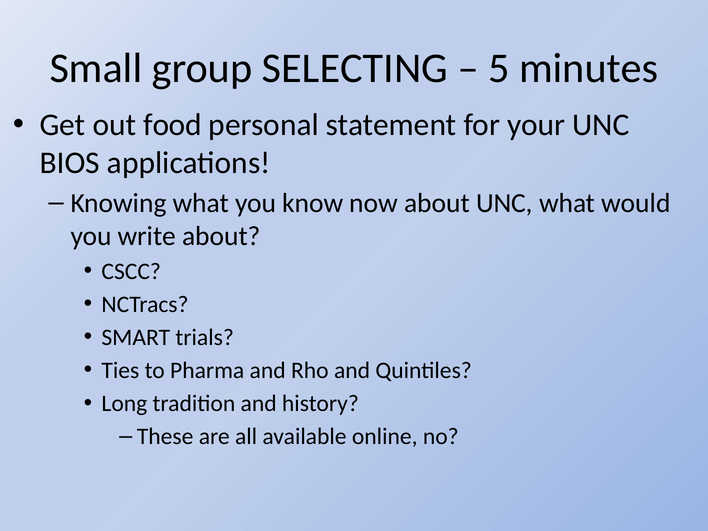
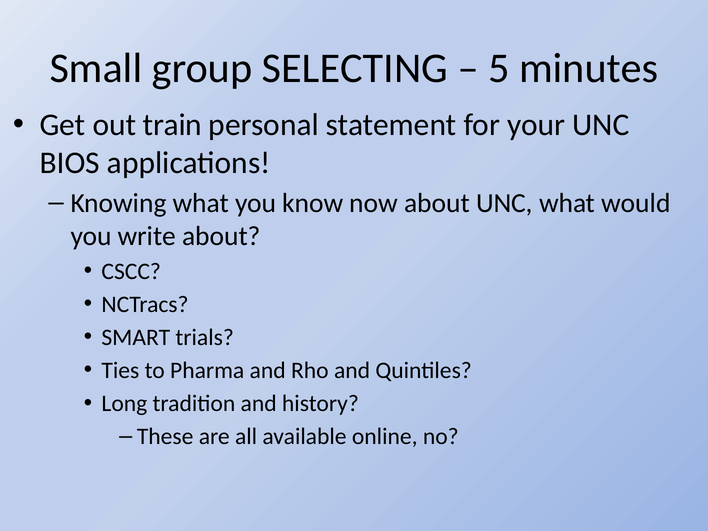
food: food -> train (172, 125)
